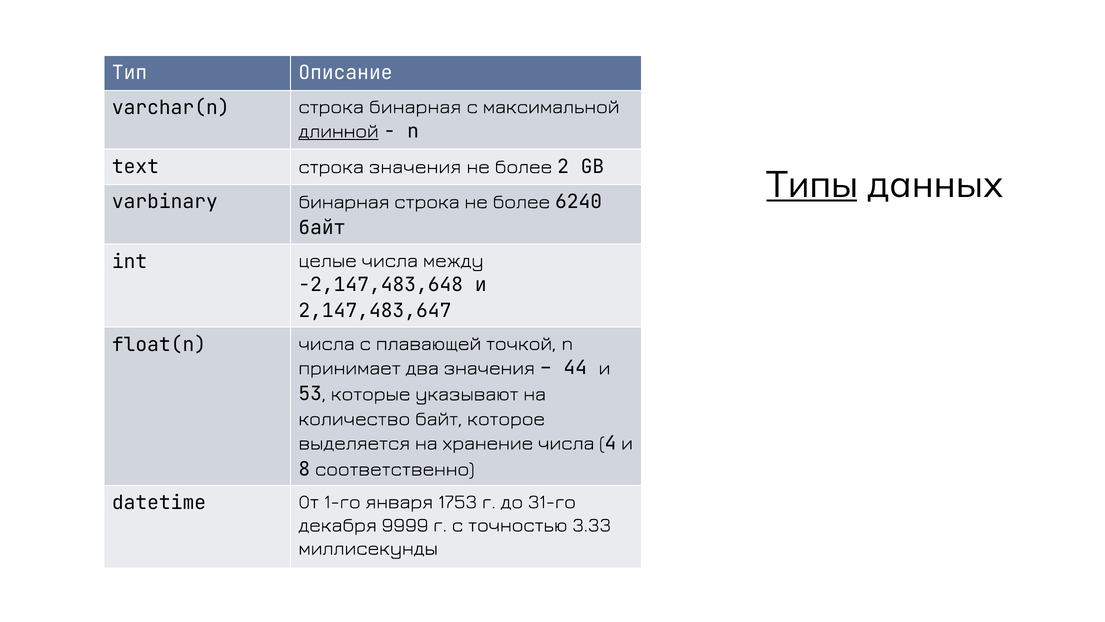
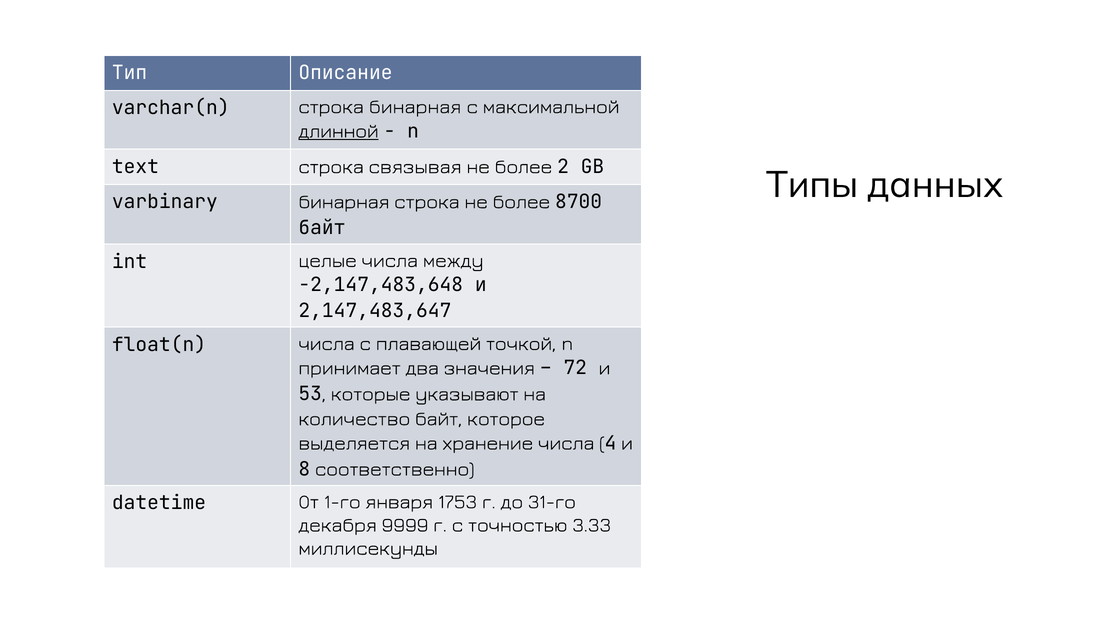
строка значения: значения -> связывая (415, 167)
Типы underline: present -> none (812, 185)
6240: 6240 -> 8700 (579, 202)
44: 44 -> 72 (575, 368)
